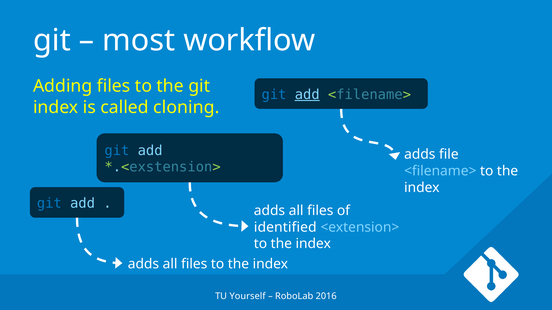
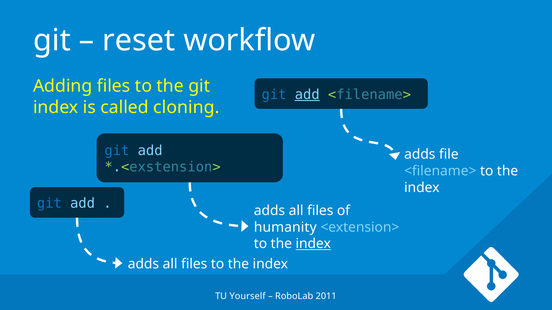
most: most -> reset (139, 40)
identified: identified -> humanity (285, 228)
index underline: none -> present (313, 244)
2016: 2016 -> 2011 (326, 297)
